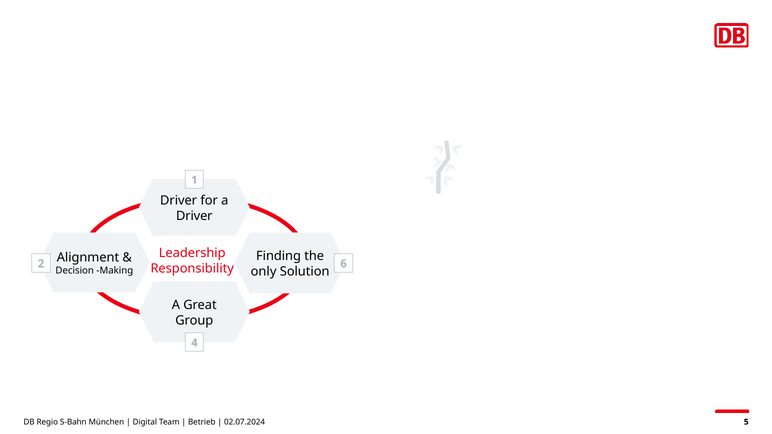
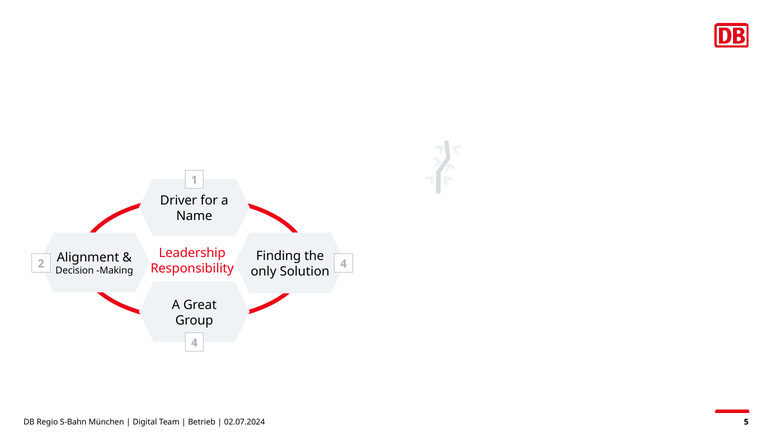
Driver: Driver -> Name (194, 216)
2 6: 6 -> 4 (344, 264)
